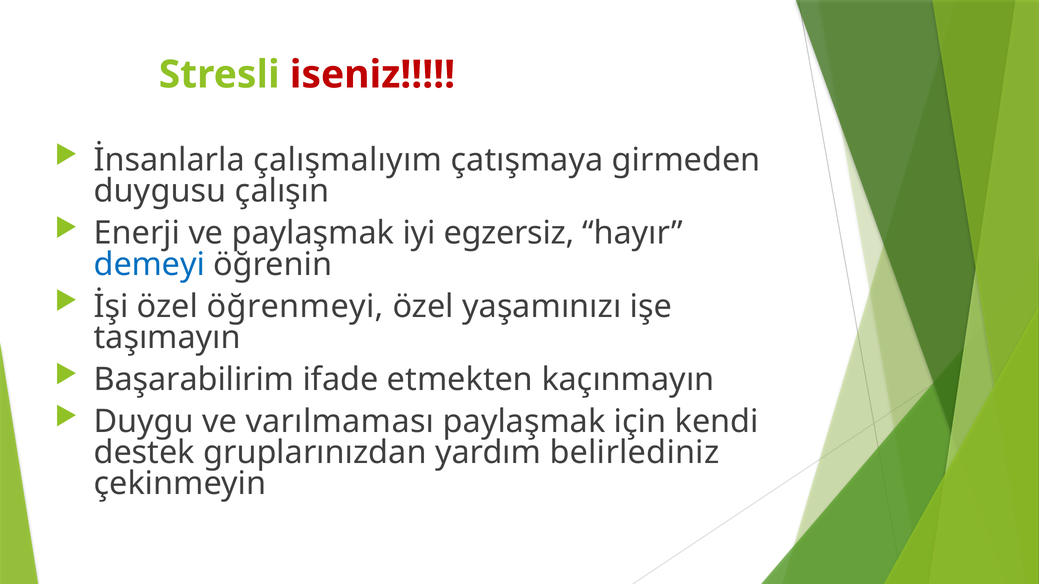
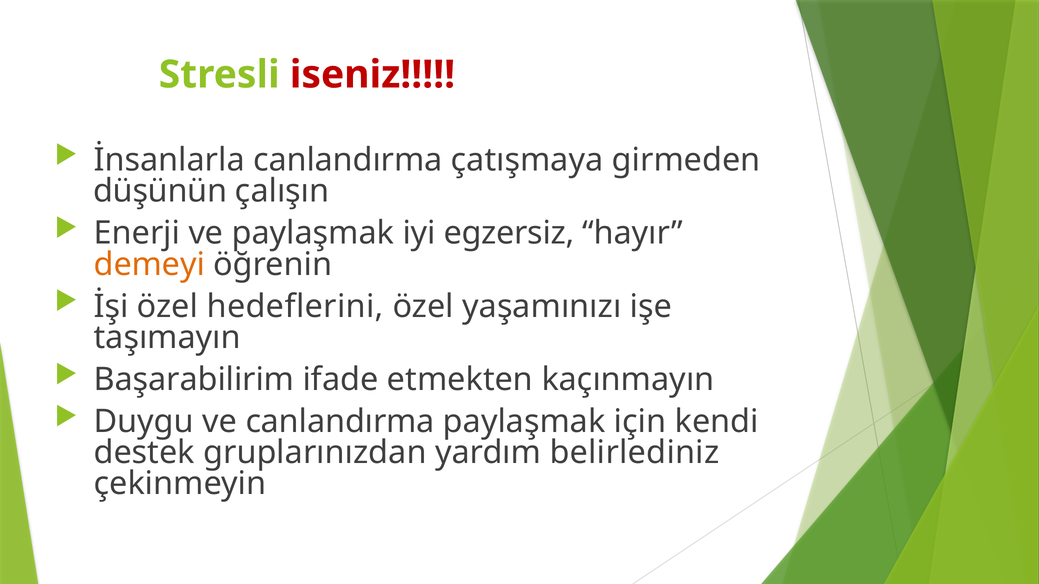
İnsanlarla çalışmalıyım: çalışmalıyım -> canlandırma (348, 160)
duygusu: duygusu -> düşünün (160, 191)
demeyi colour: blue -> orange (149, 265)
öğrenmeyi: öğrenmeyi -> hedeflerini (295, 307)
ve varılmaması: varılmaması -> canlandırma (340, 422)
